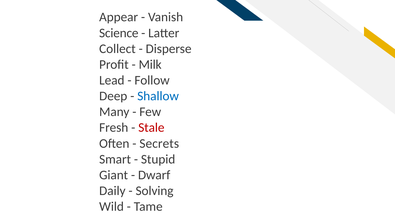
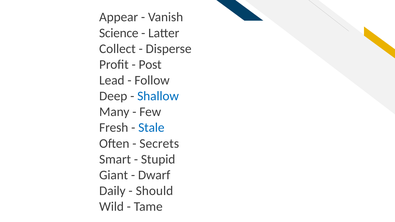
Milk: Milk -> Post (150, 65)
Stale colour: red -> blue (151, 128)
Solving: Solving -> Should (154, 191)
